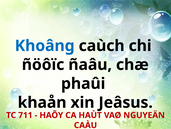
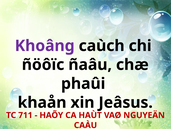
Khoâng colour: blue -> purple (45, 46)
